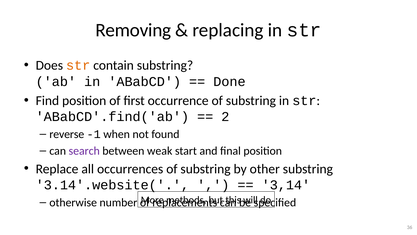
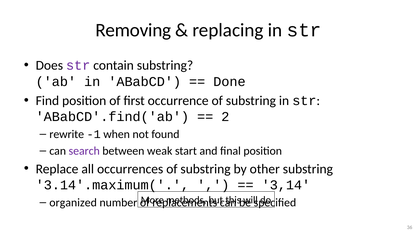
str colour: orange -> purple (78, 65)
reverse: reverse -> rewrite (67, 134)
3.14'.website(: 3.14'.website( -> 3.14'.maximum( (112, 185)
otherwise: otherwise -> organized (73, 202)
